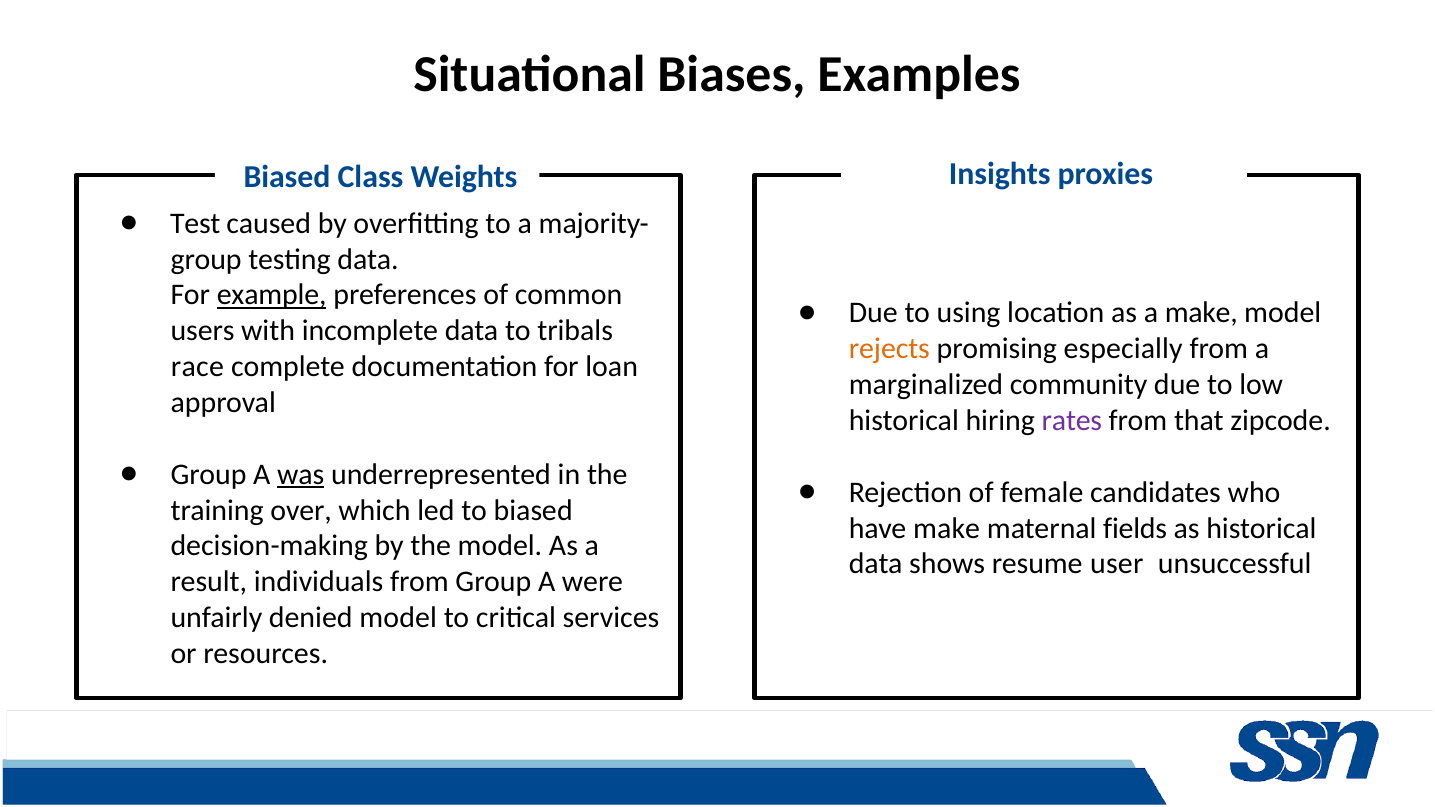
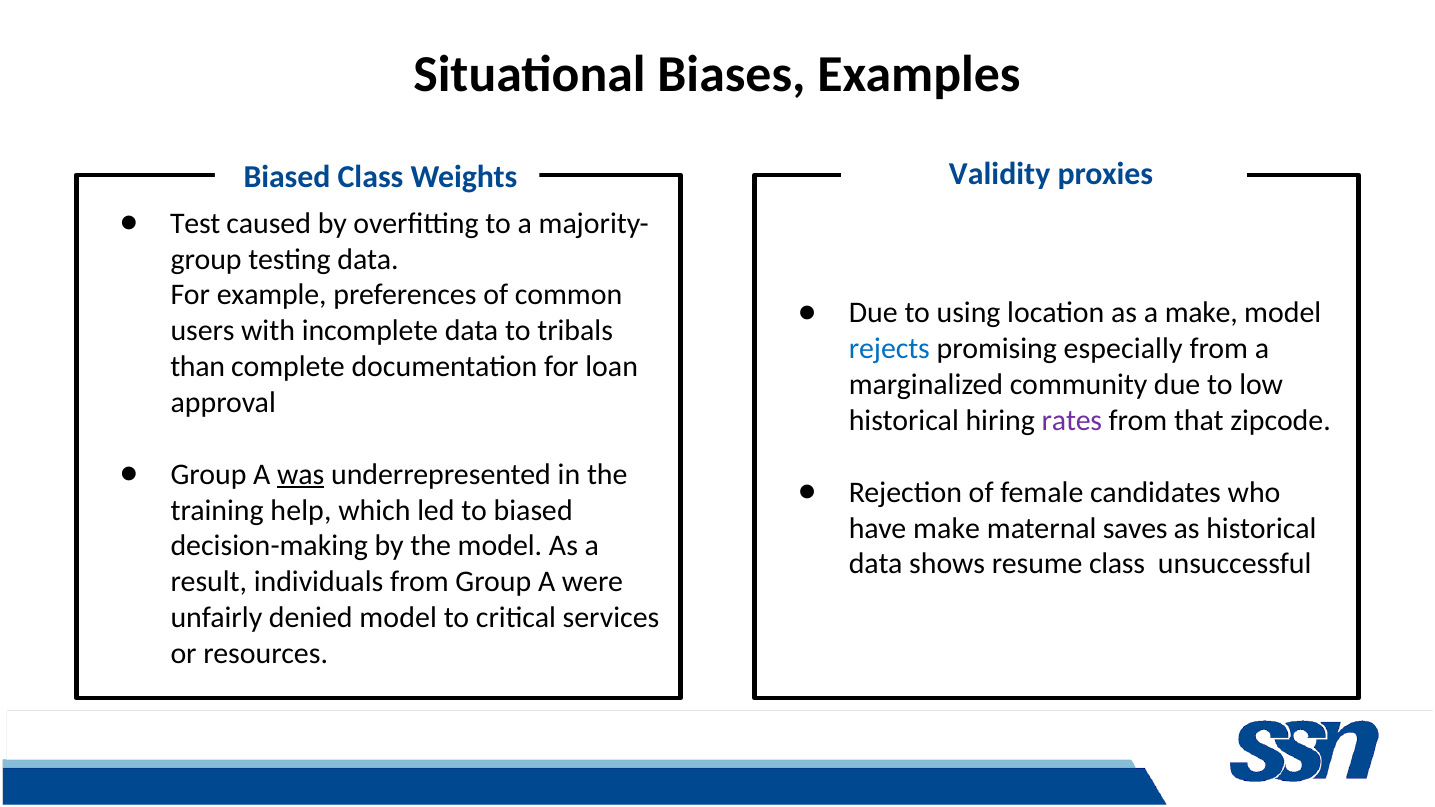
Insights: Insights -> Validity (1000, 174)
example underline: present -> none (272, 295)
rejects colour: orange -> blue (889, 349)
race: race -> than (198, 367)
over: over -> help (301, 510)
fields: fields -> saves (1135, 528)
resume user: user -> class (1117, 564)
